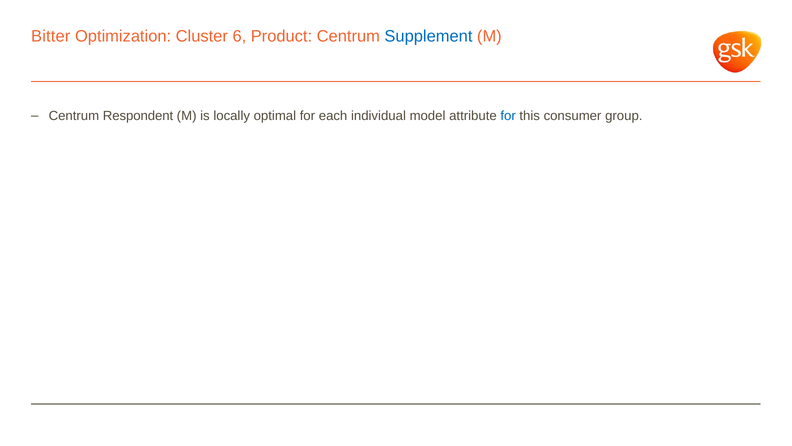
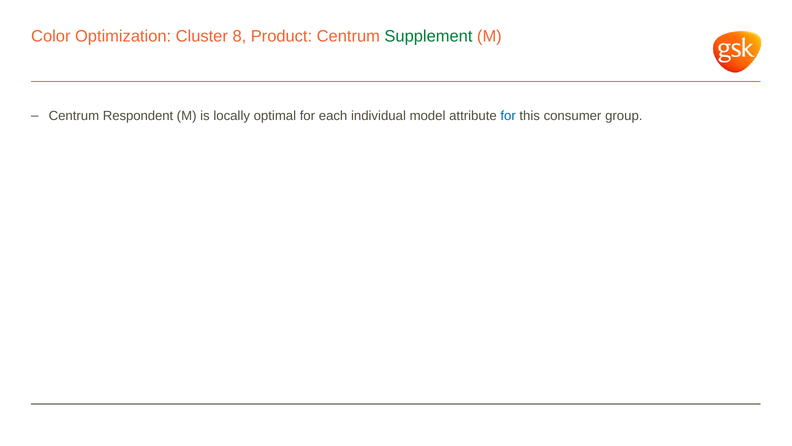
Bitter: Bitter -> Color (51, 36)
6: 6 -> 8 (239, 36)
Supplement colour: blue -> green (428, 36)
